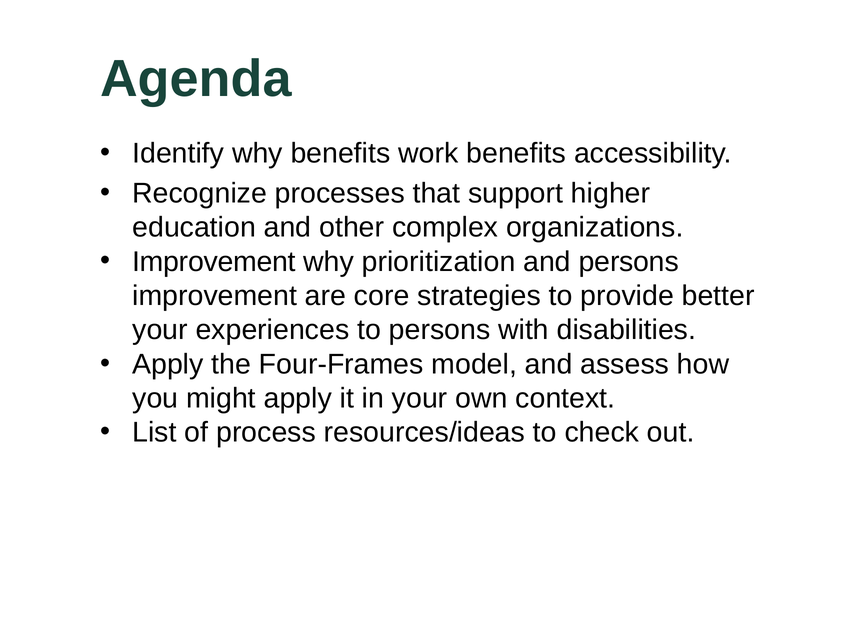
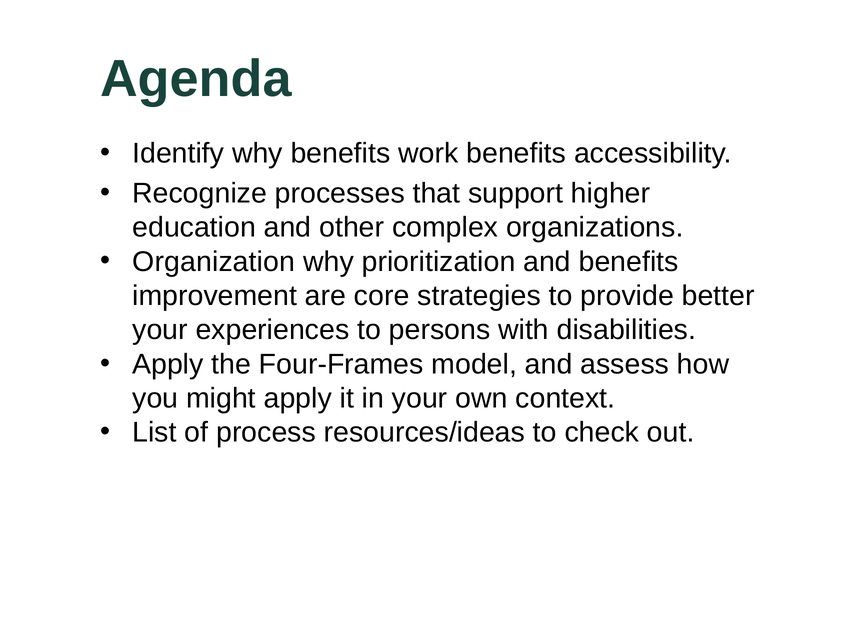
Improvement: Improvement -> Organization (214, 262)
and persons: persons -> benefits (629, 262)
